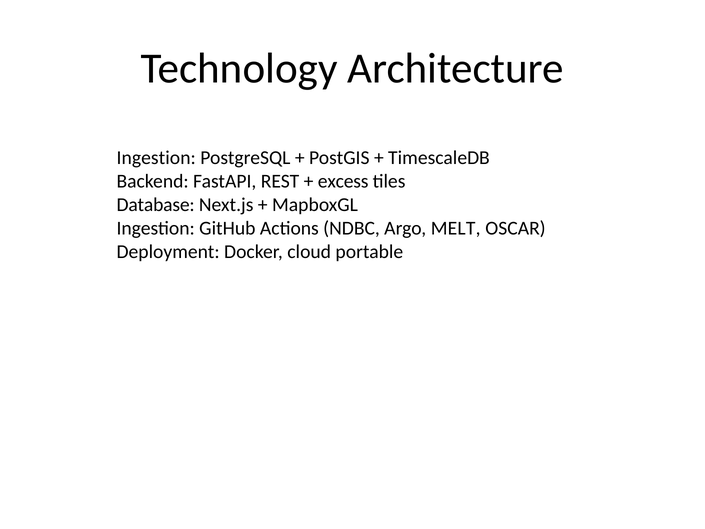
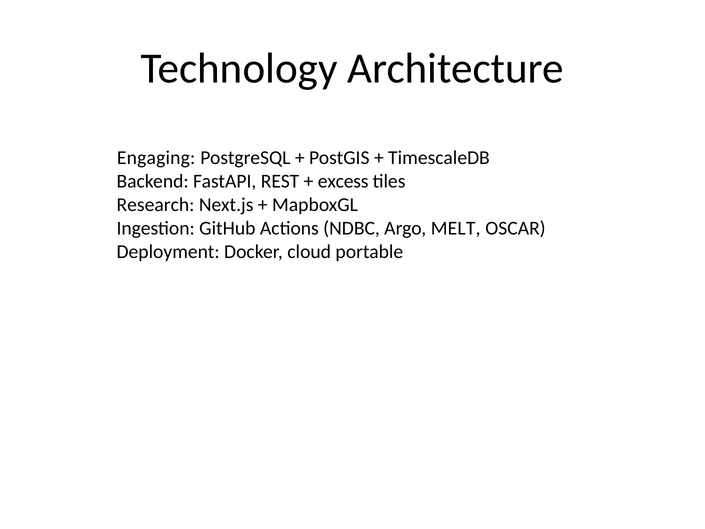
Ingestion: Ingestion -> Engaging (156, 158)
Database: Database -> Research (156, 205)
